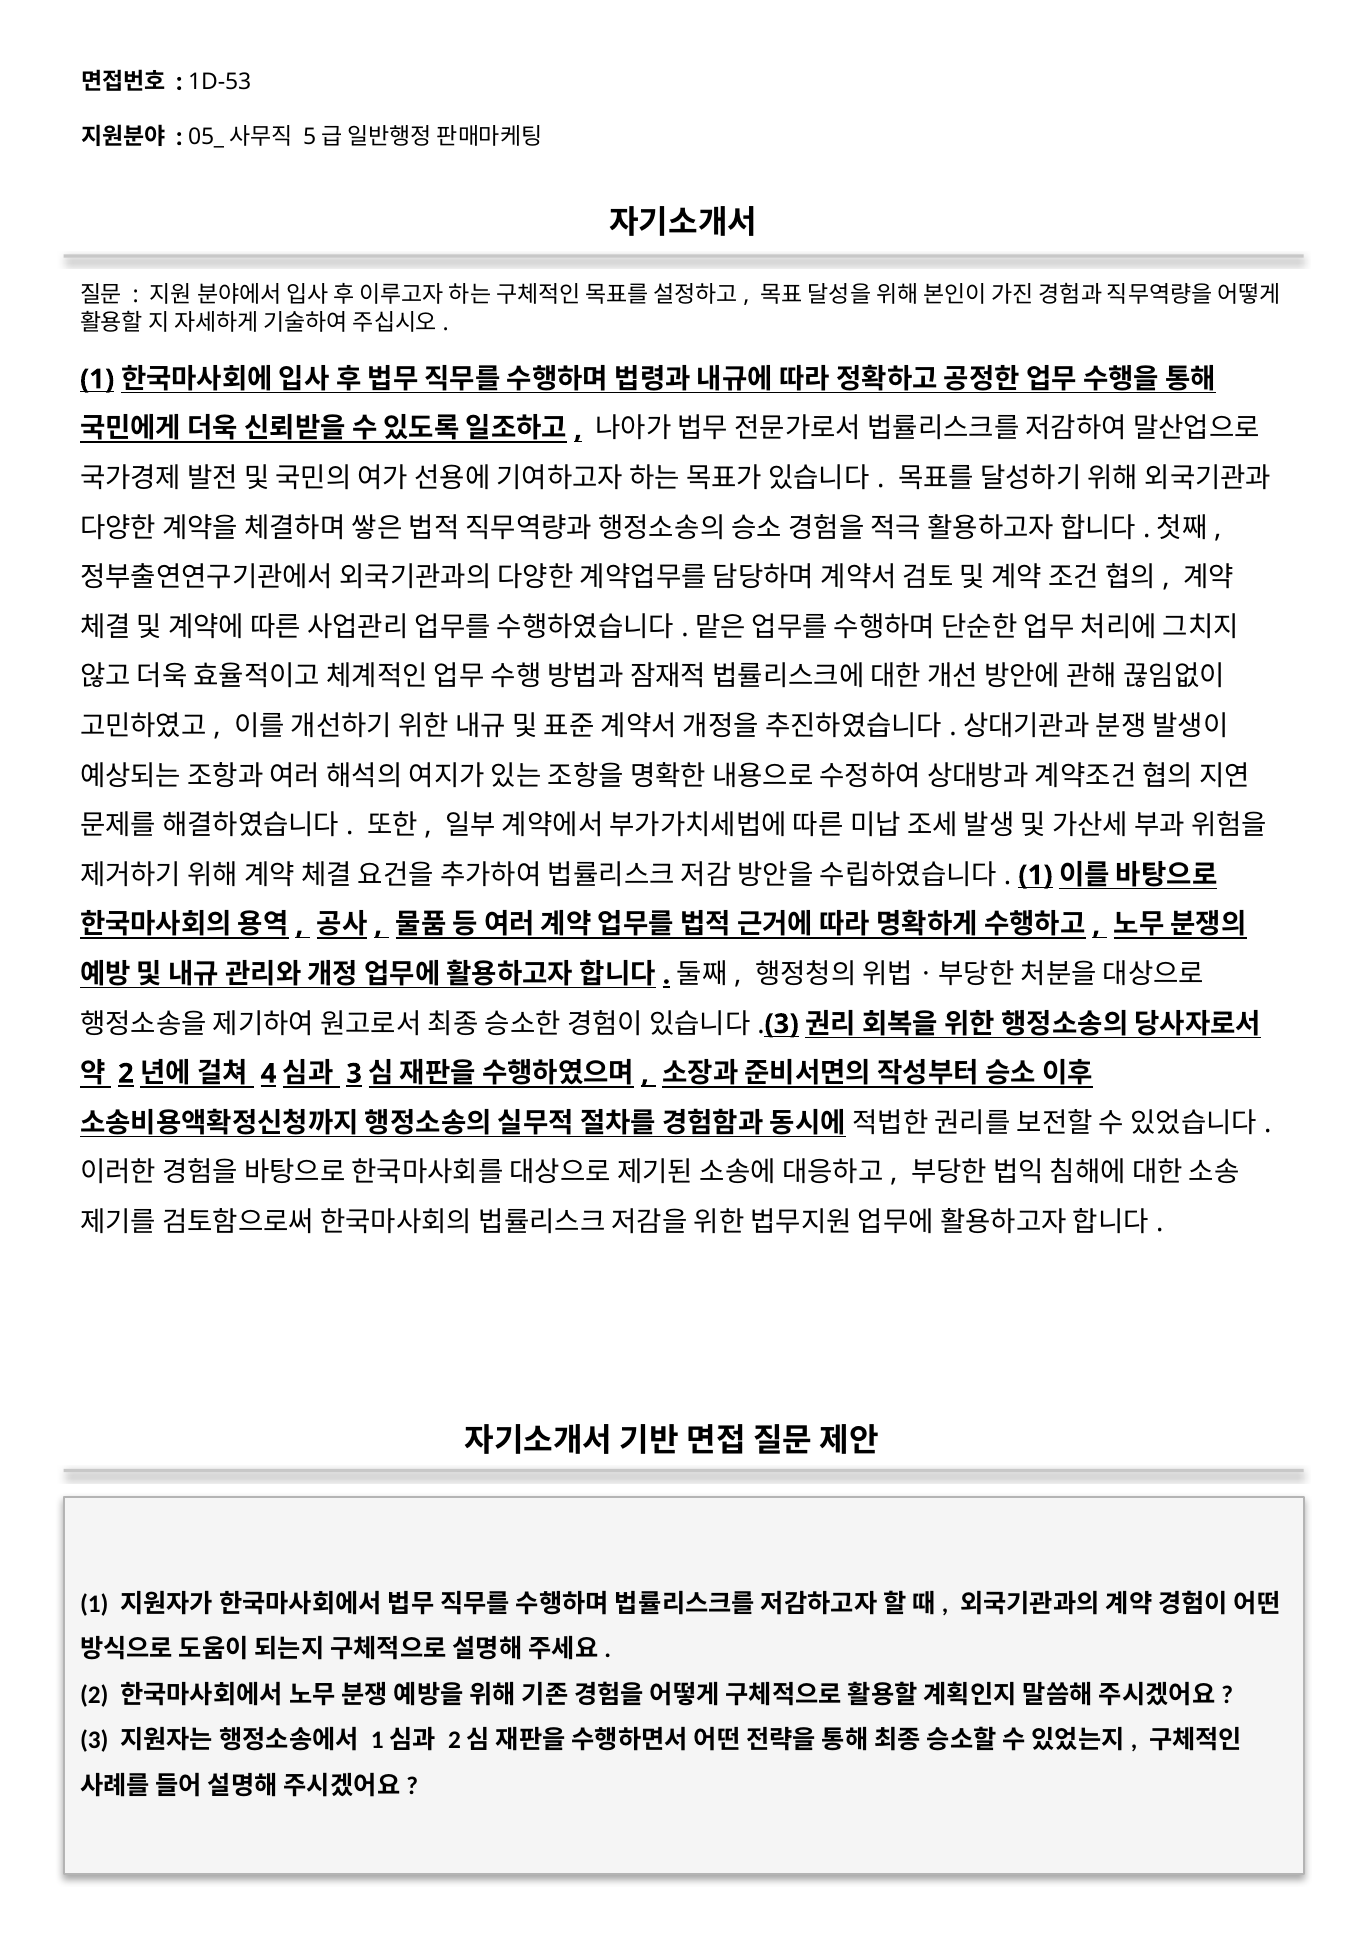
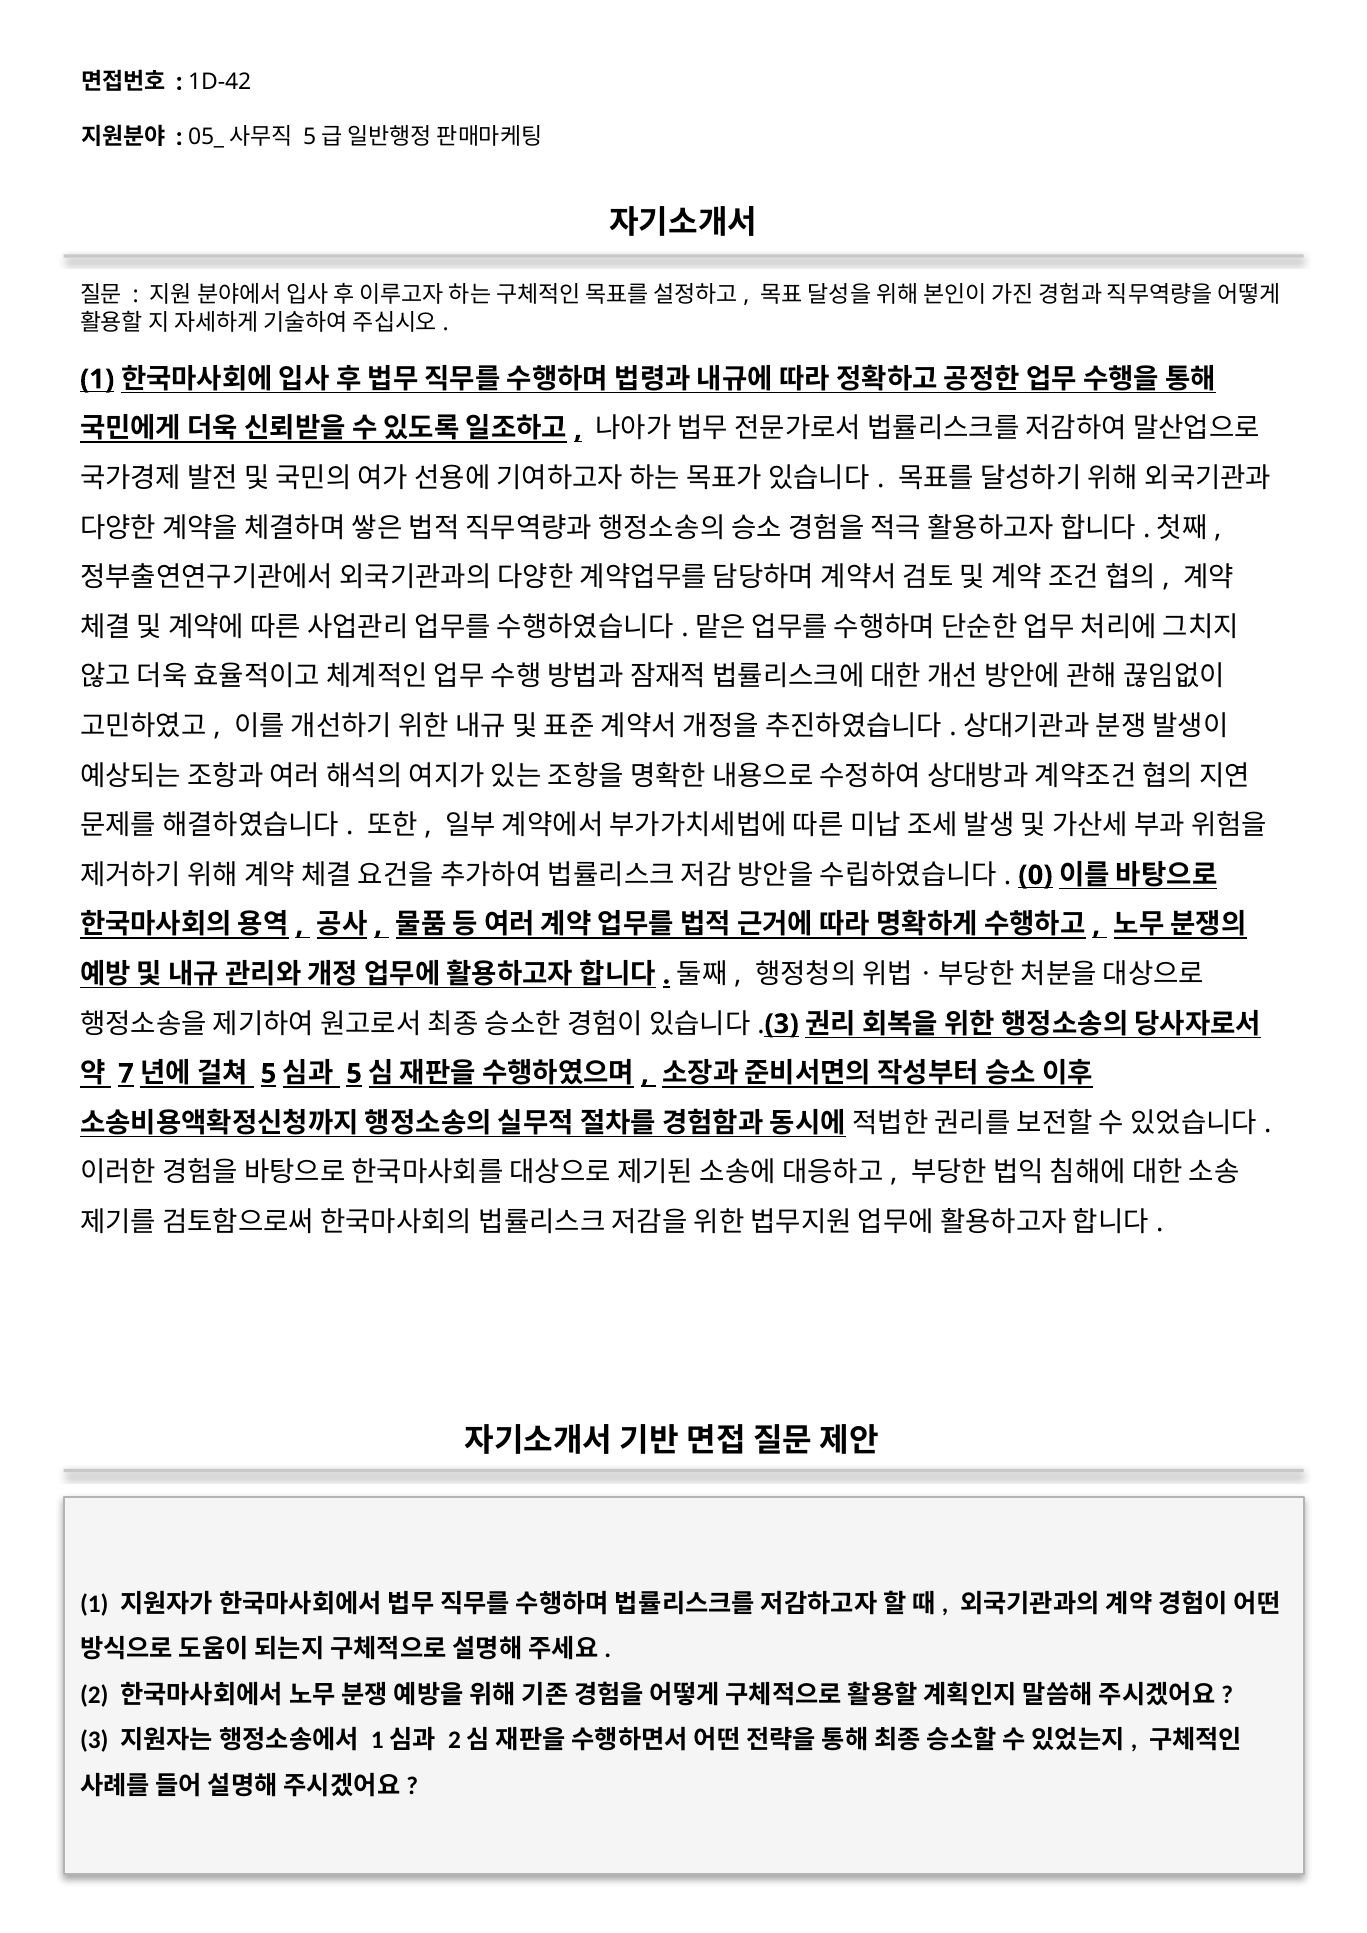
1D-53: 1D-53 -> 1D-42 (220, 82)
1: 1 -> 0 (1035, 875)
2: 2 -> 7 (126, 1074)
4: 4 -> 5 (269, 1074)
3: 3 -> 5 (354, 1074)
